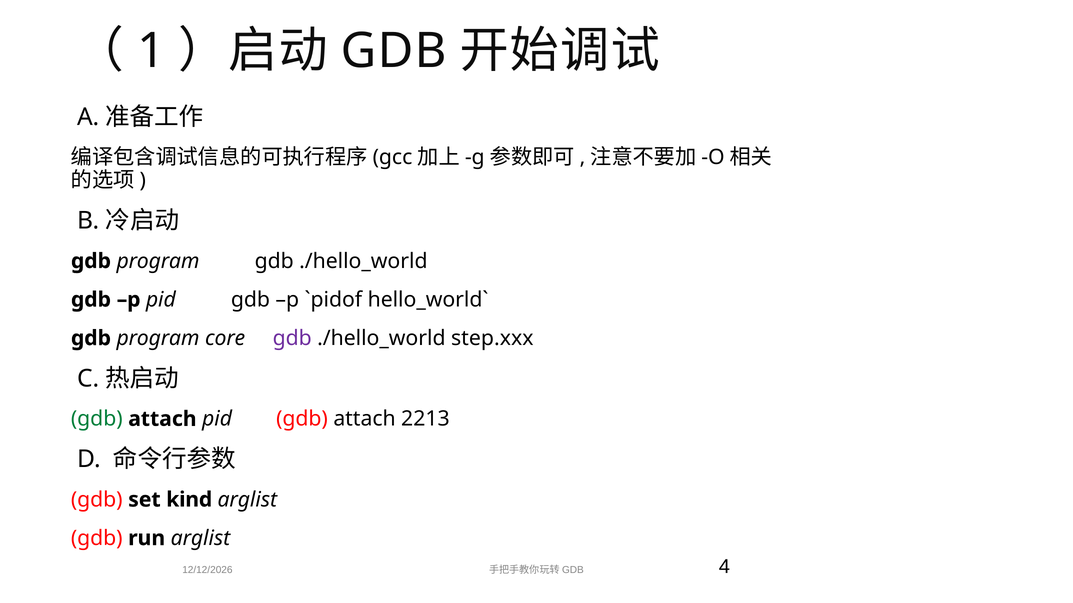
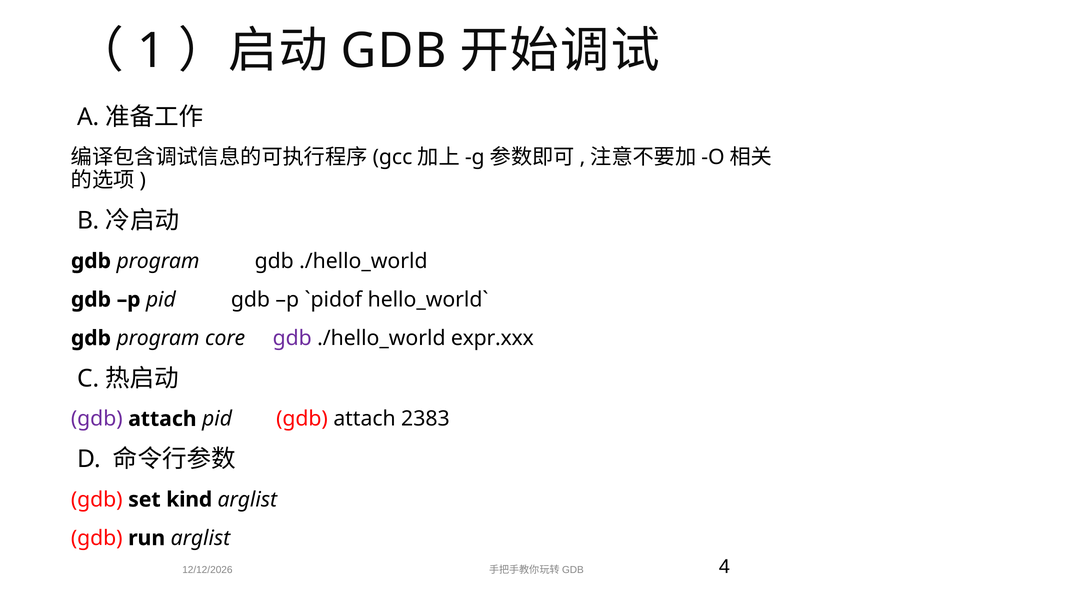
step.xxx: step.xxx -> expr.xxx (492, 338)
gdb colour: green -> purple (97, 419)
2213: 2213 -> 2383 (425, 419)
